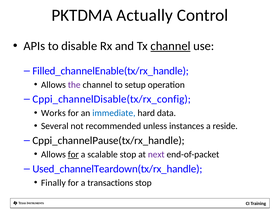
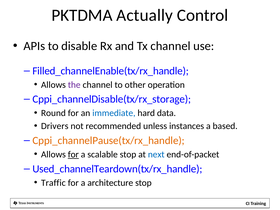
channel underline: present -> none (171, 46)
setup: setup -> other (135, 85)
Cppi_channelDisable(tx/rx_config: Cppi_channelDisable(tx/rx_config -> Cppi_channelDisable(tx/rx_storage (112, 99)
Works: Works -> Round (53, 113)
Several: Several -> Drivers (55, 126)
reside: reside -> based (225, 126)
Cppi_channelPause(tx/rx_handle colour: black -> orange (109, 141)
next colour: purple -> blue (156, 154)
Finally: Finally -> Traffic (53, 183)
transactions: transactions -> architecture (110, 183)
